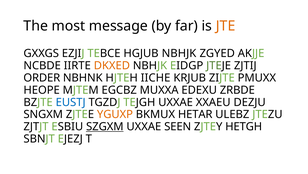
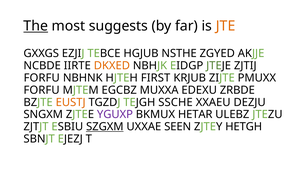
The underline: none -> present (36, 26)
message: message -> suggests (118, 26)
HGJUB NBHJK: NBHJK -> NSTHE (179, 53)
ORDER: ORDER -> FORFU (42, 78)
IICHE: IICHE -> FIRST (156, 78)
HEOPE: HEOPE -> FORFU (42, 90)
EUSTJ colour: blue -> orange (71, 102)
TEJGH UXXAE: UXXAE -> SSCHE (175, 102)
YGUXP colour: orange -> purple (115, 114)
